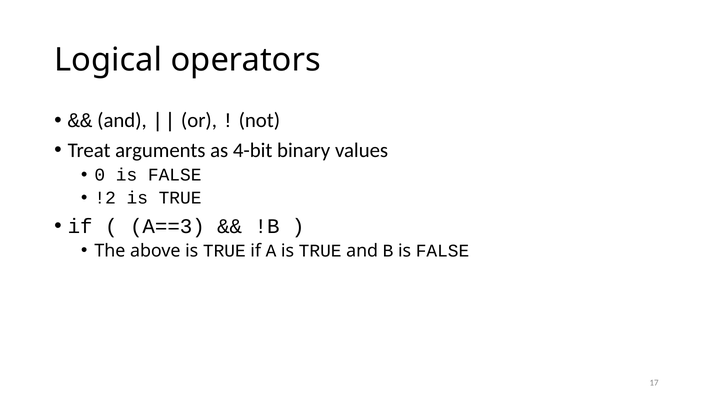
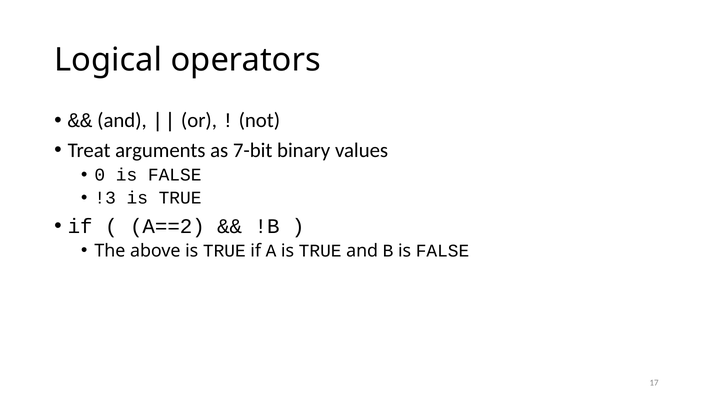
4-bit: 4-bit -> 7-bit (253, 150)
!2: !2 -> !3 (105, 198)
A==3: A==3 -> A==2 (167, 226)
